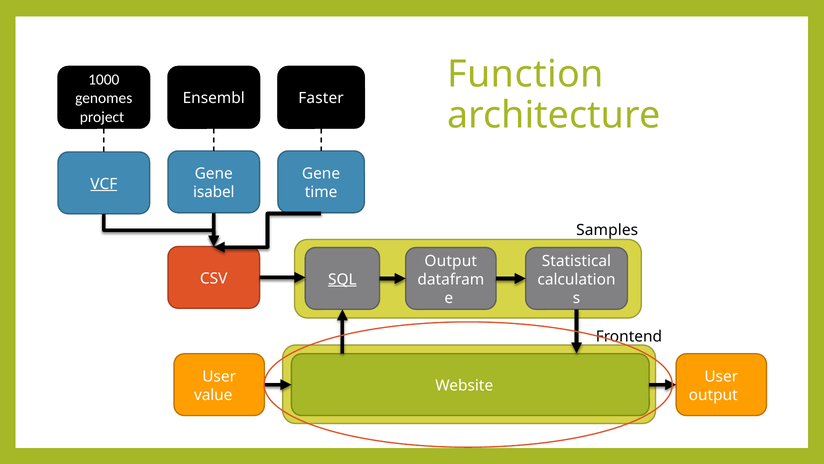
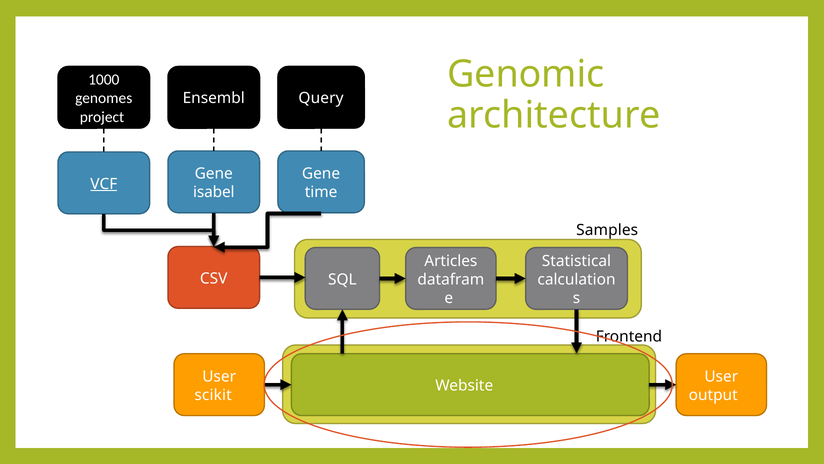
Function: Function -> Genomic (526, 74)
Faster: Faster -> Query (321, 98)
Output: Output -> Articles (451, 261)
SQL underline: present -> none (342, 279)
value: value -> scikit (213, 395)
